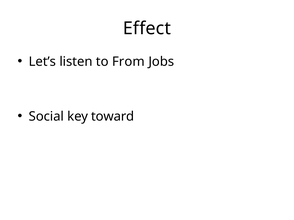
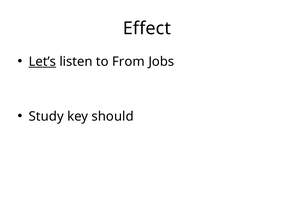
Let’s underline: none -> present (42, 62)
Social: Social -> Study (46, 117)
toward: toward -> should (113, 117)
